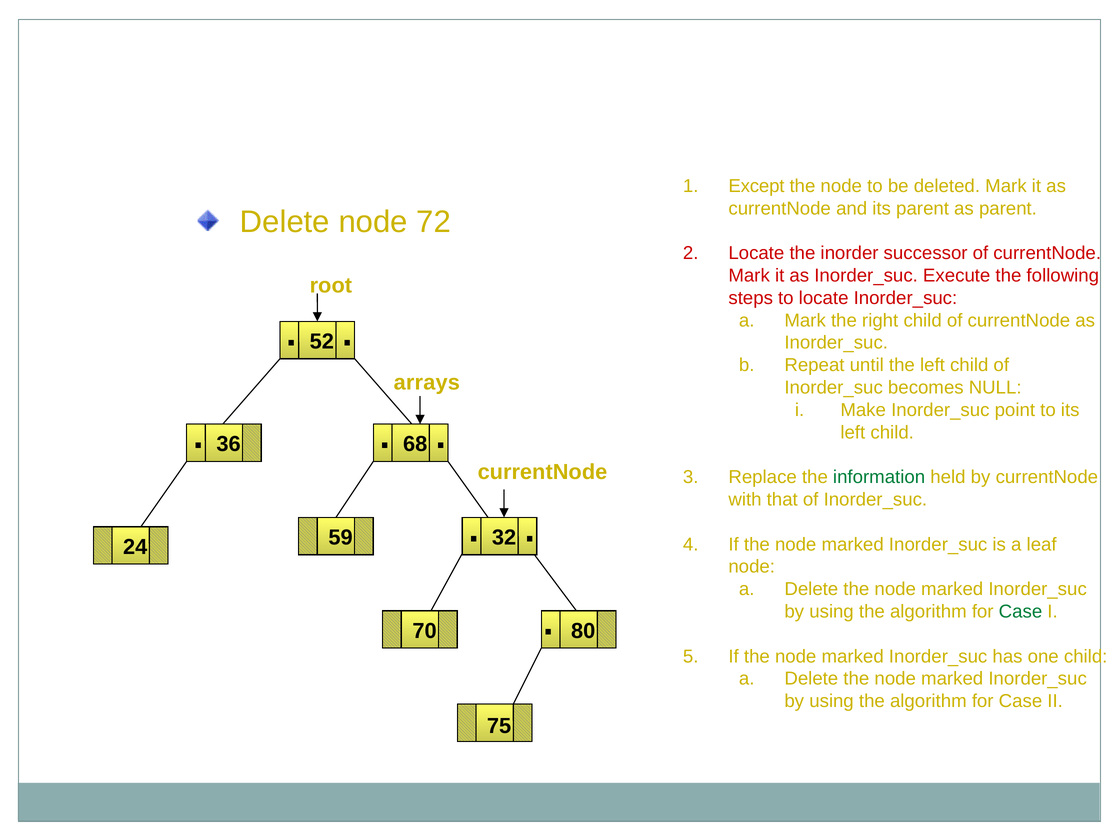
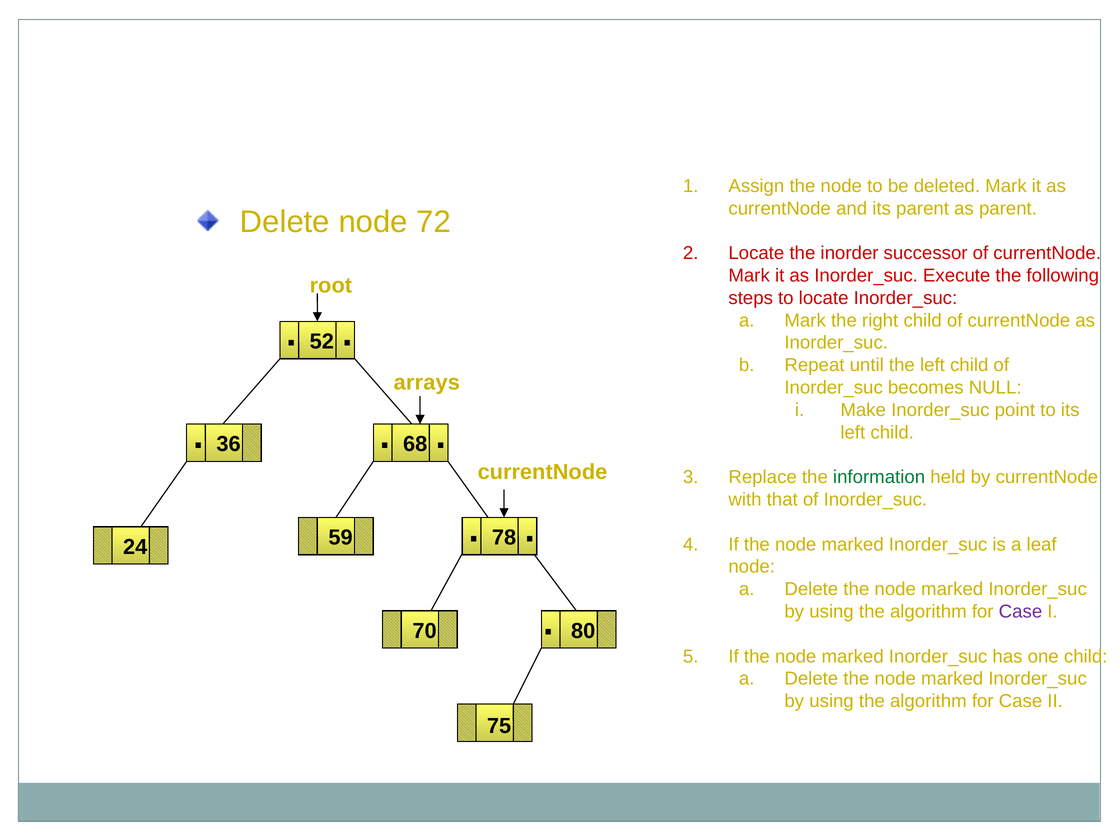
Except: Except -> Assign (756, 186)
32: 32 -> 78 (504, 538)
Case colour: green -> purple (1020, 612)
